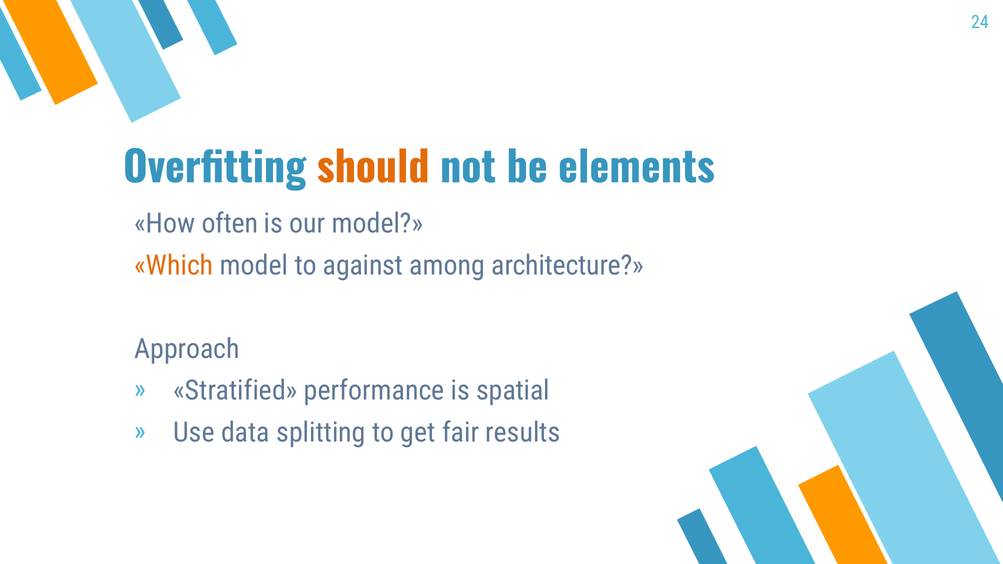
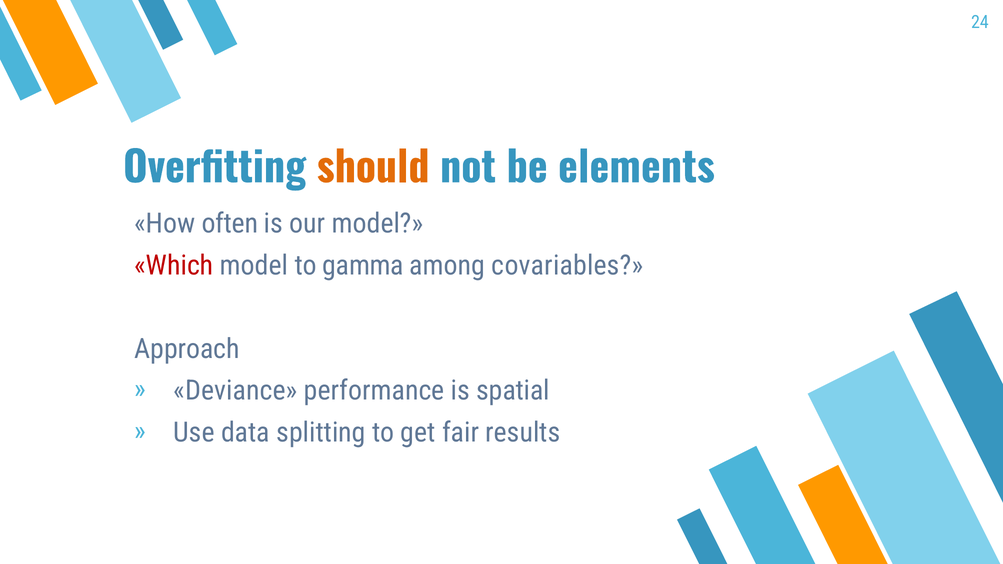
Which colour: orange -> red (174, 265)
against: against -> gamma (363, 265)
architecture: architecture -> covariables (567, 265)
Stratified: Stratified -> Deviance (235, 391)
